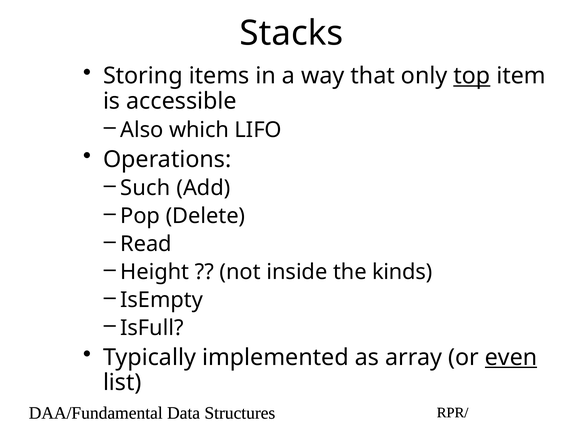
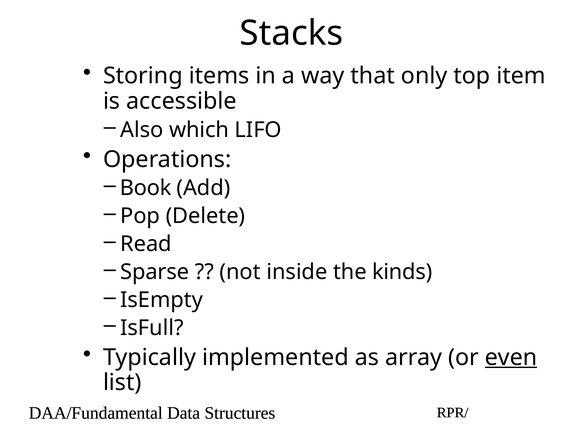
top underline: present -> none (472, 76)
Such: Such -> Book (146, 188)
Height: Height -> Sparse (155, 272)
